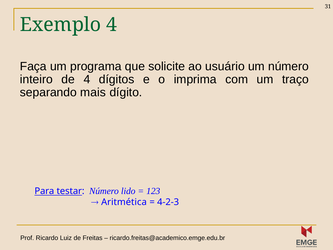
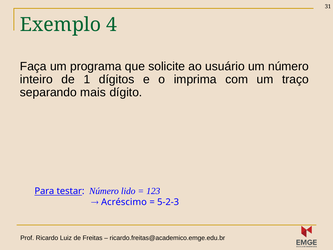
de 4: 4 -> 1 (87, 79)
Aritmética: Aritmética -> Acréscimo (124, 202)
4-2-3: 4-2-3 -> 5-2-3 (168, 202)
